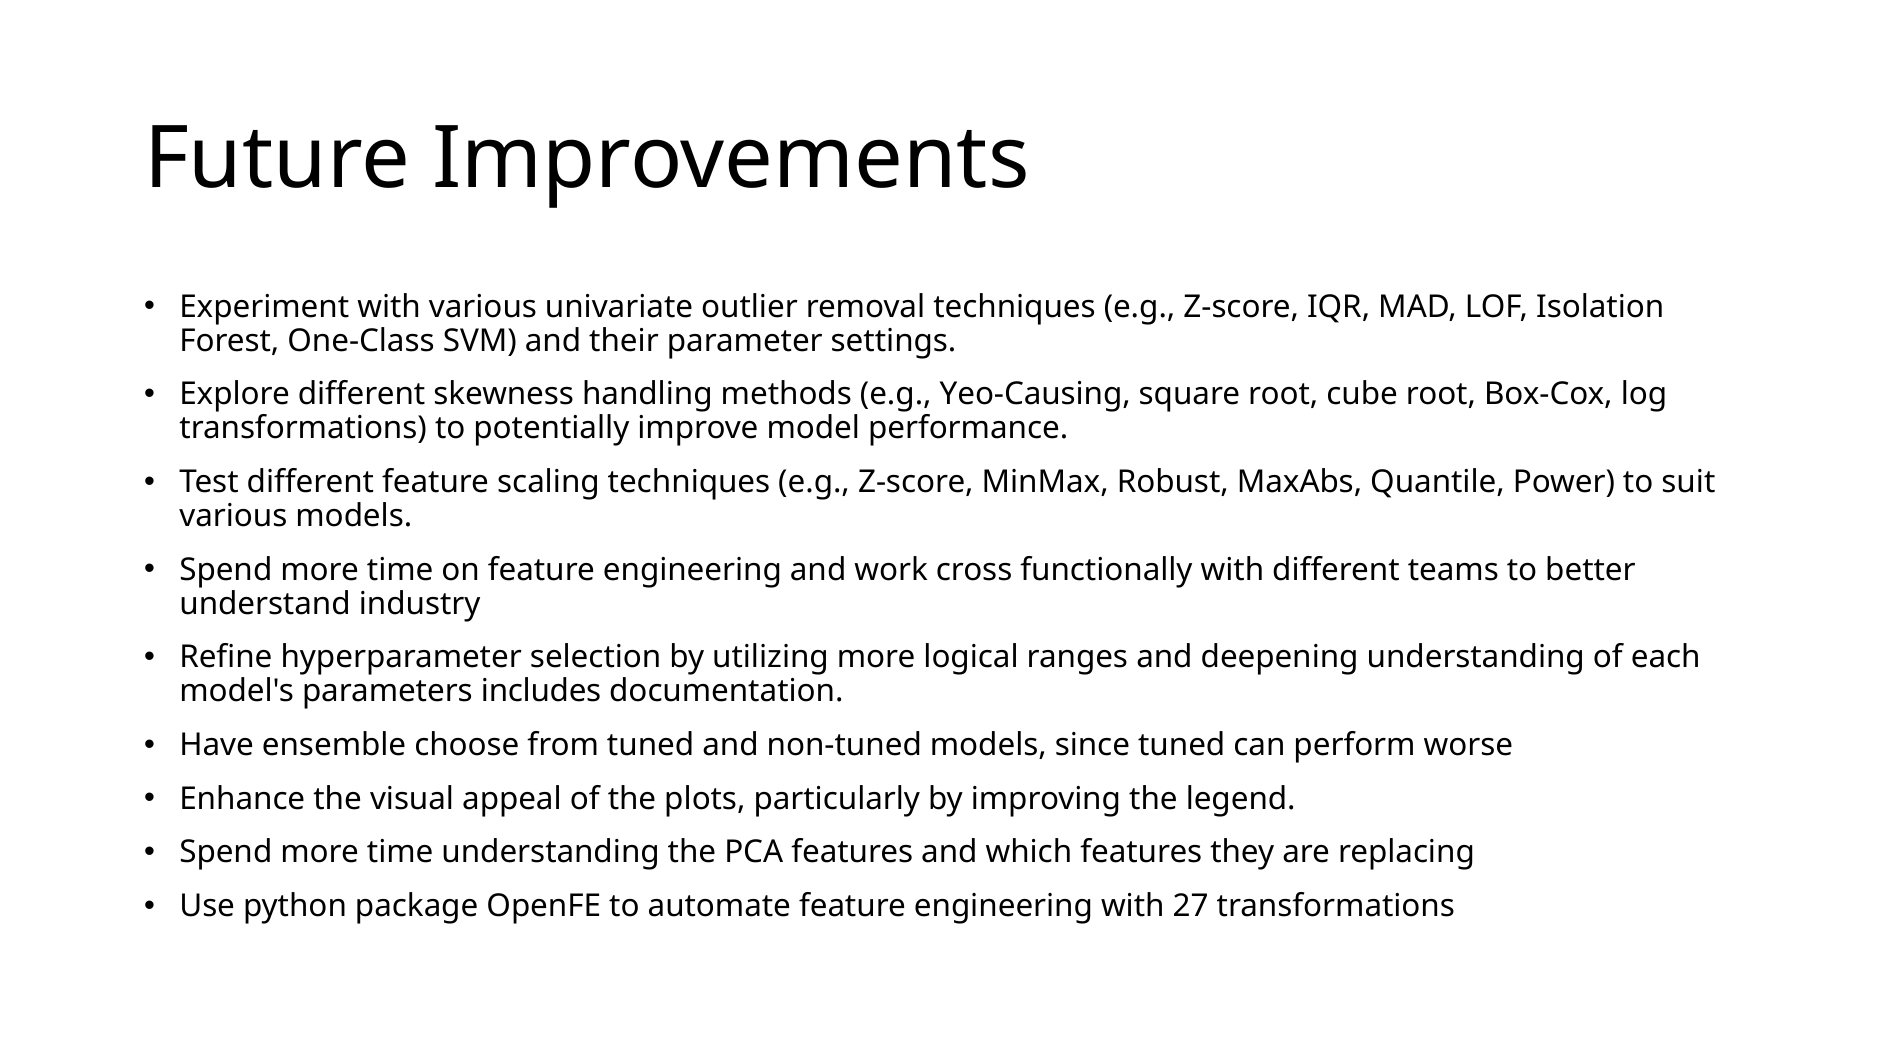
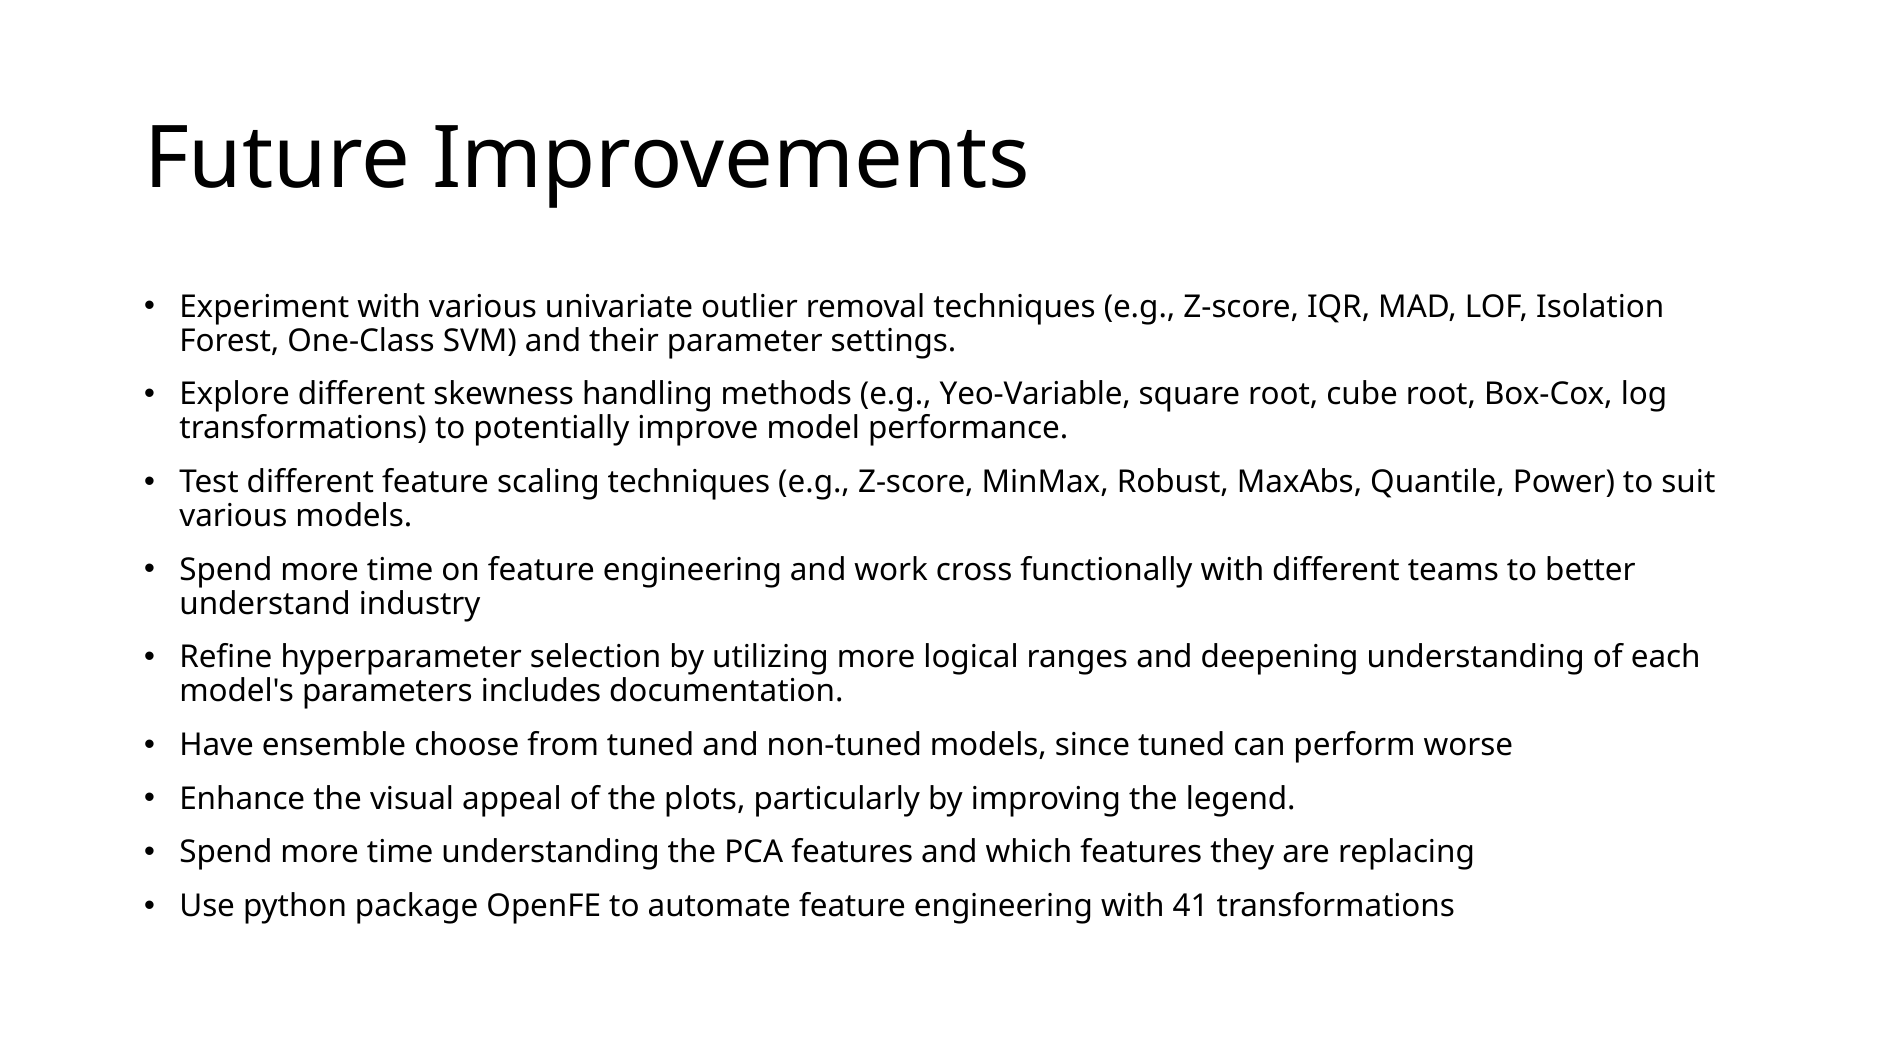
Yeo-Causing: Yeo-Causing -> Yeo-Variable (1035, 394)
27: 27 -> 41 (1191, 906)
